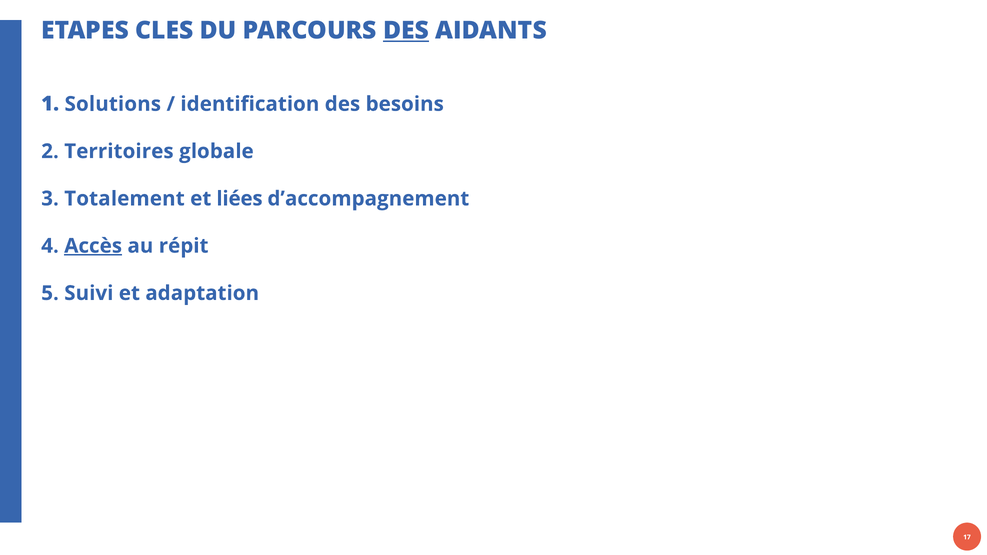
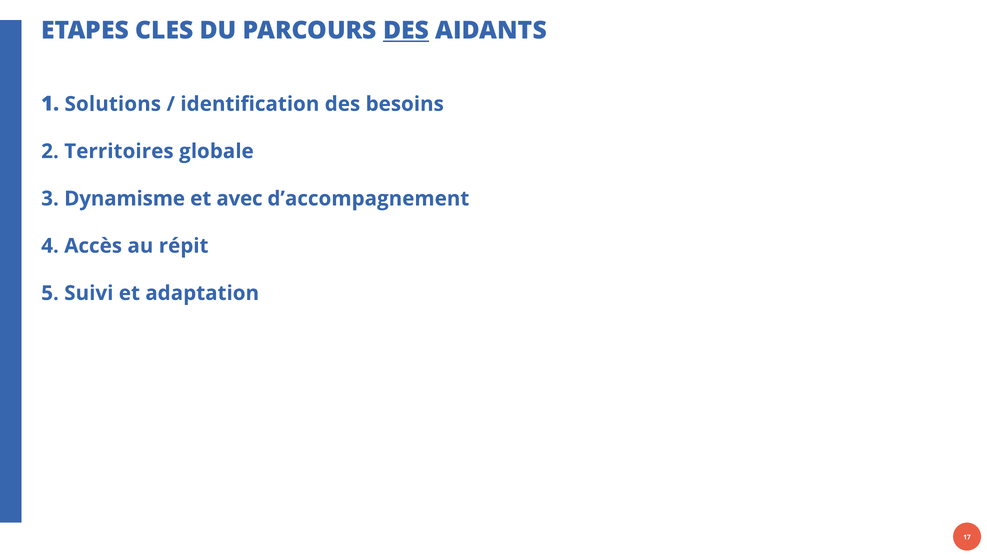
Totalement: Totalement -> Dynamisme (125, 199)
liées: liées -> avec (239, 199)
Accès underline: present -> none (93, 246)
